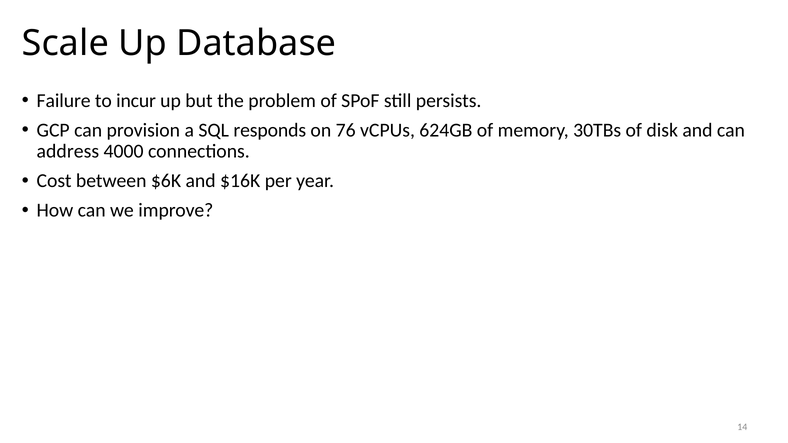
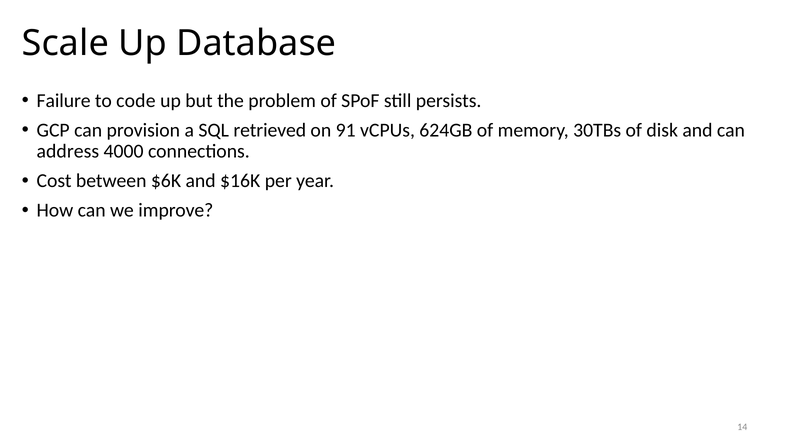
incur: incur -> code (136, 101)
responds: responds -> retrieved (270, 130)
76: 76 -> 91 (346, 130)
